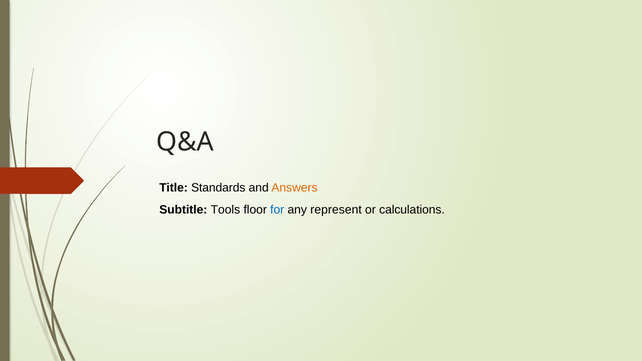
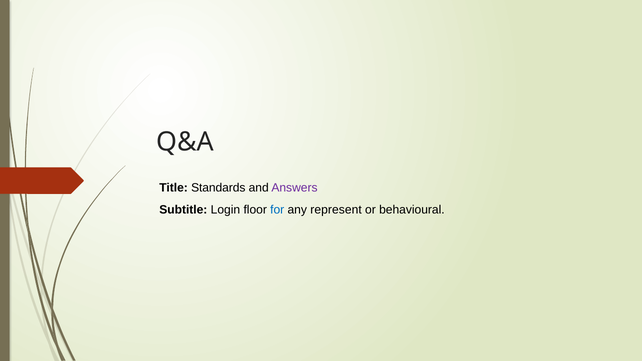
Answers colour: orange -> purple (294, 188)
Tools: Tools -> Login (225, 210)
calculations: calculations -> behavioural (412, 210)
